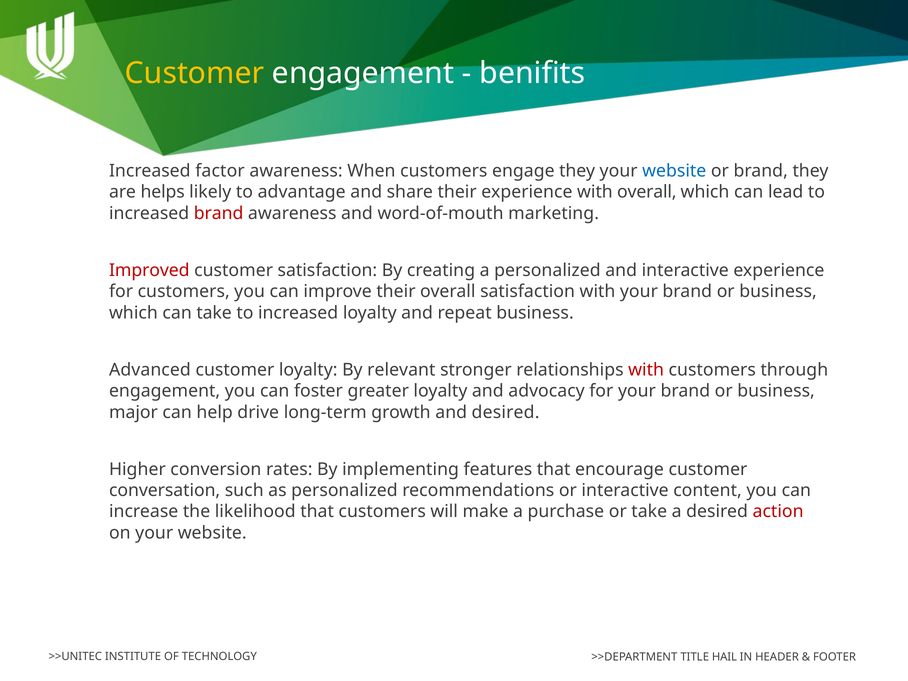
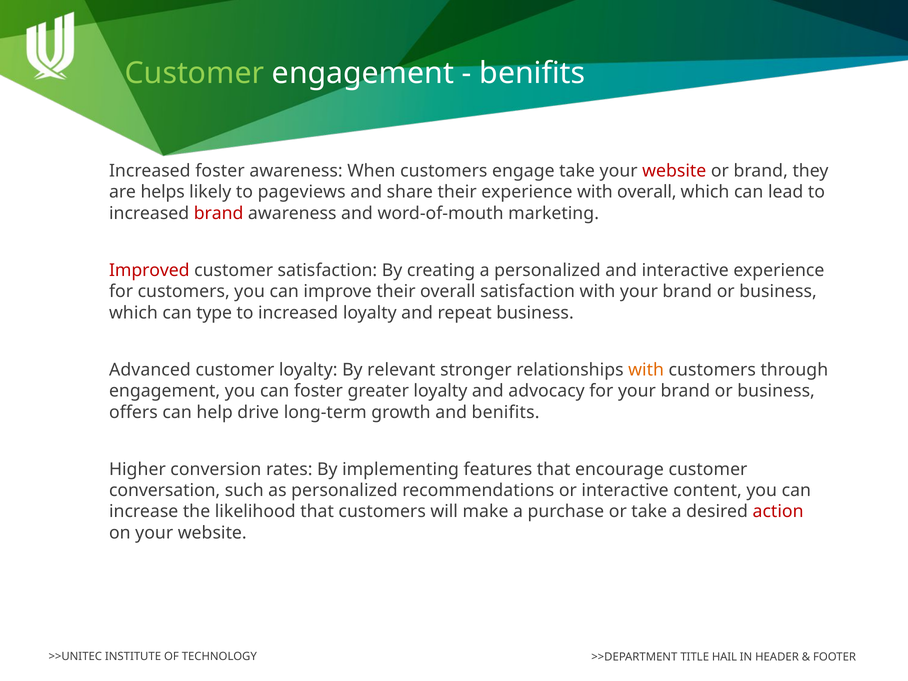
Customer colour: yellow -> light green (194, 73)
Increased factor: factor -> foster (220, 171)
engage they: they -> take (577, 171)
website colour: blue -> red (674, 171)
advantage: advantage -> pageviews (302, 192)
can take: take -> type (214, 313)
with colour: red -> orange (646, 370)
major: major -> offers (133, 412)
and desired: desired -> benifits (506, 412)
